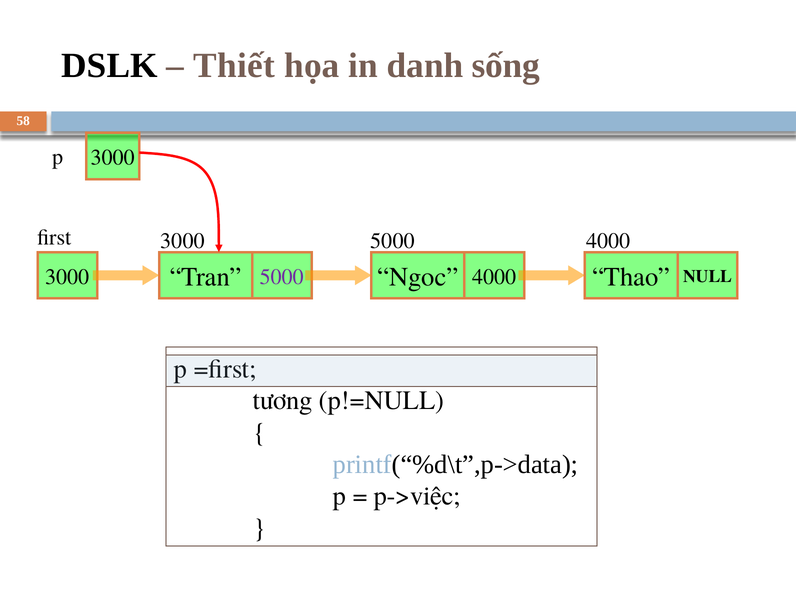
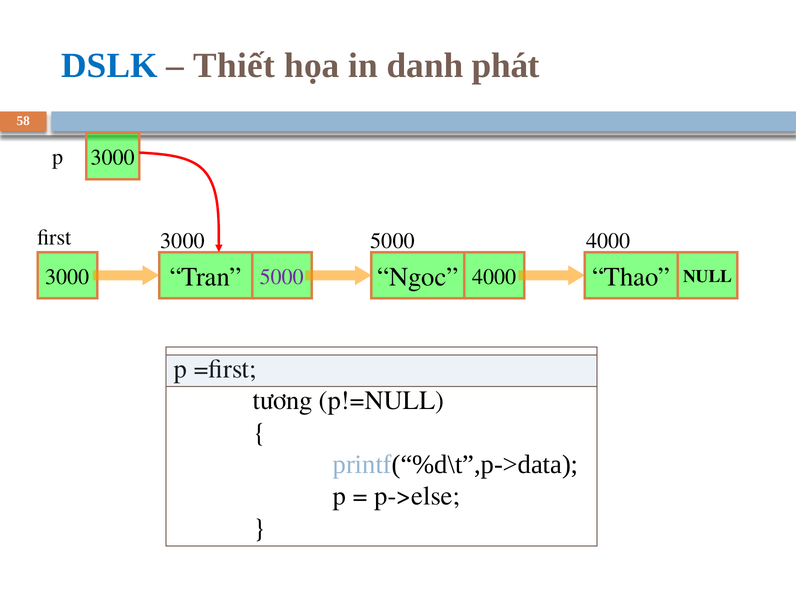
DSLK colour: black -> blue (109, 65)
sống: sống -> phát (506, 65)
p->việc: p->việc -> p->else (417, 496)
